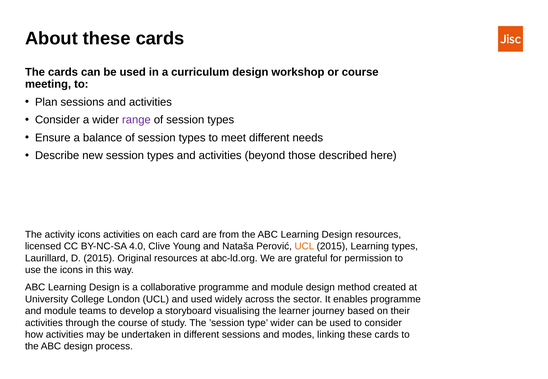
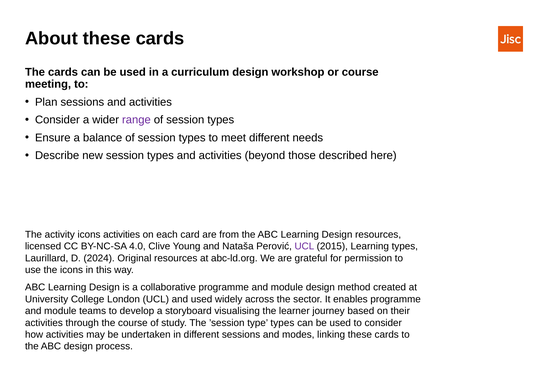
UCL colour: orange -> purple (304, 247)
D 2015: 2015 -> 2024 (99, 258)
type wider: wider -> types (282, 323)
